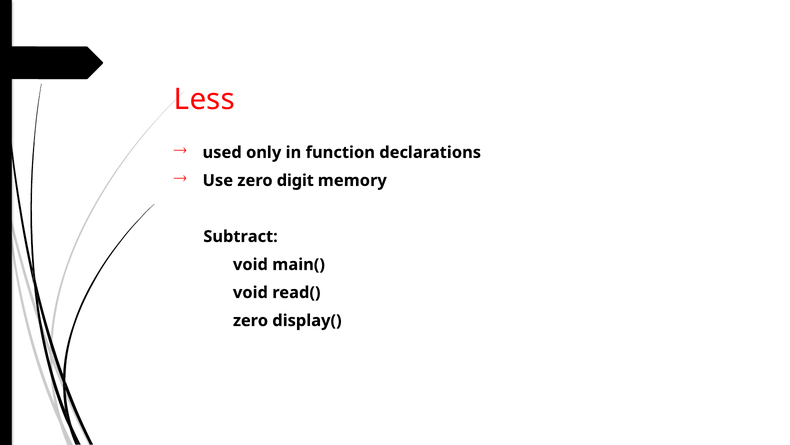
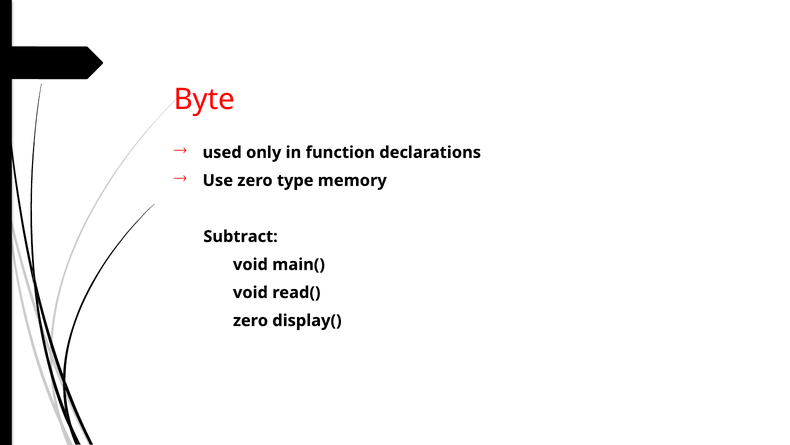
Less: Less -> Byte (204, 99)
digit: digit -> type (295, 180)
